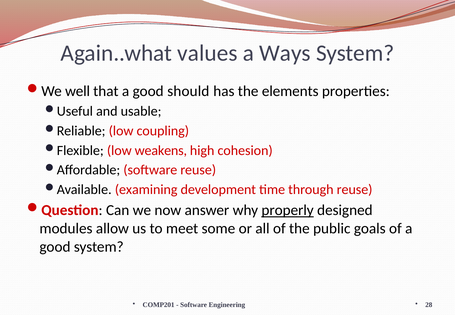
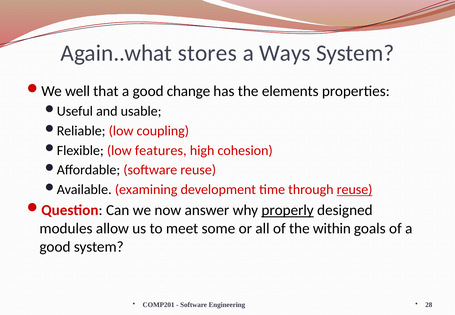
values: values -> stores (207, 53)
should: should -> change (188, 91)
weakens: weakens -> features (161, 150)
reuse underline: none -> present (355, 190)
public: public -> within (332, 228)
